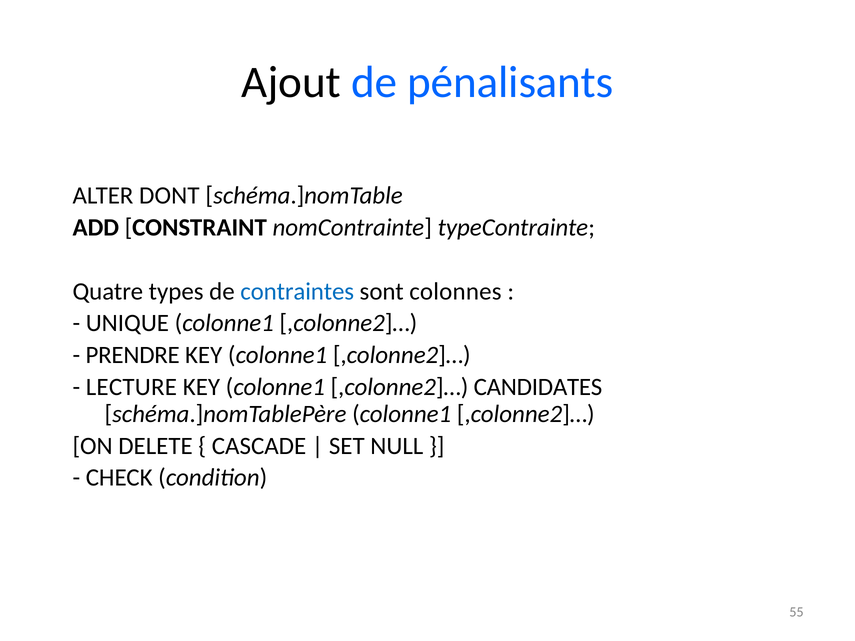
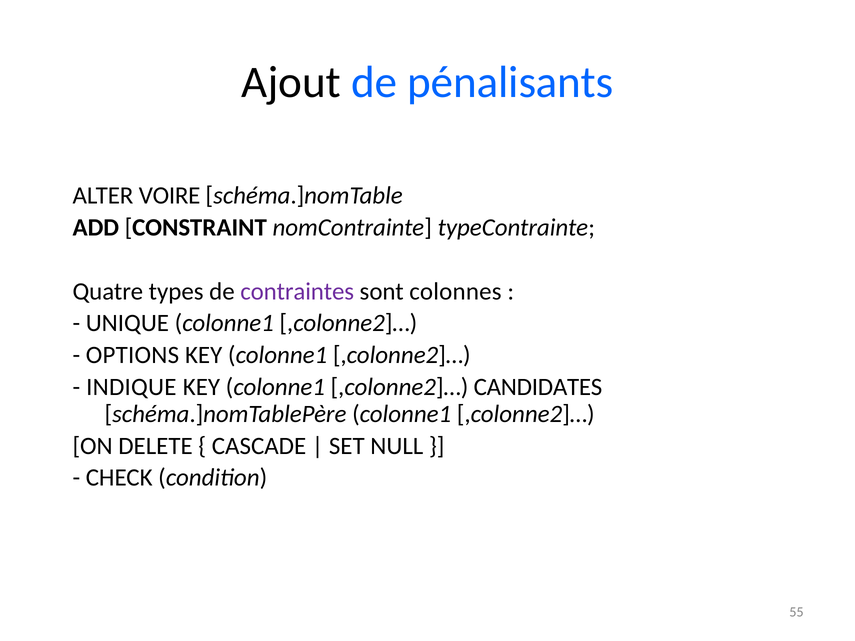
DONT: DONT -> VOIRE (170, 196)
contraintes colour: blue -> purple (297, 291)
PRENDRE: PRENDRE -> OPTIONS (132, 355)
LECTURE: LECTURE -> INDIQUE (131, 387)
